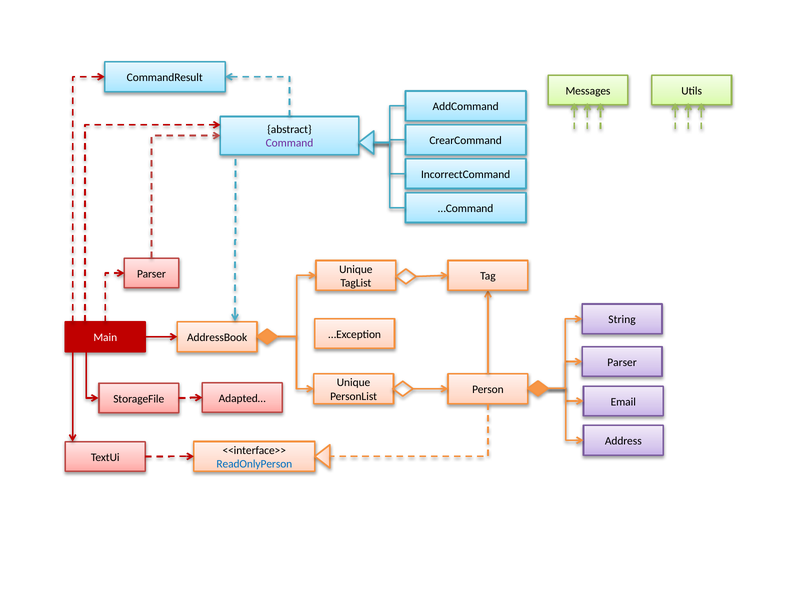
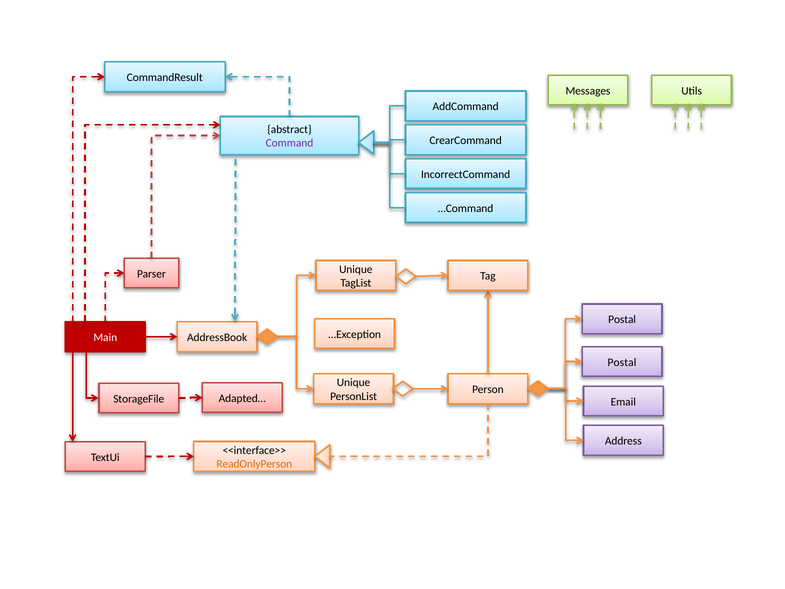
String: String -> Postal (622, 320)
Parser: Parser -> Postal (622, 362)
ReadOnlyPerson colour: blue -> orange (254, 464)
